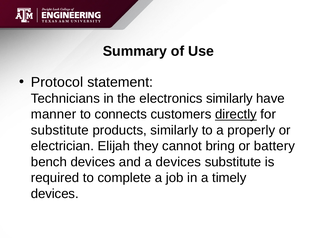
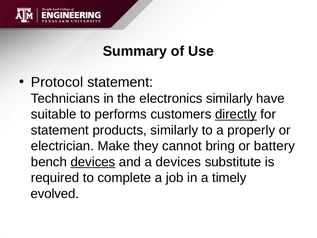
manner: manner -> suitable (54, 114)
connects: connects -> performs (121, 114)
substitute: substitute -> statement (60, 130)
Elijah: Elijah -> Make (114, 146)
devices underline: none -> present (93, 162)
devices: devices -> evolved (55, 193)
